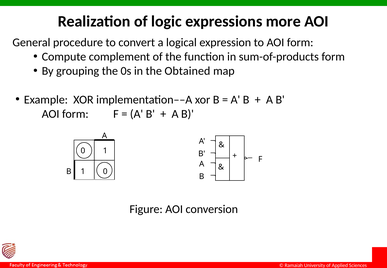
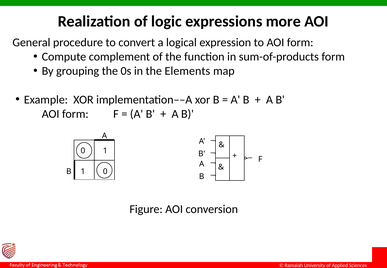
Obtained: Obtained -> Elements (187, 71)
